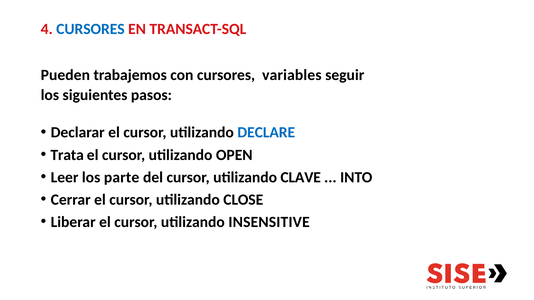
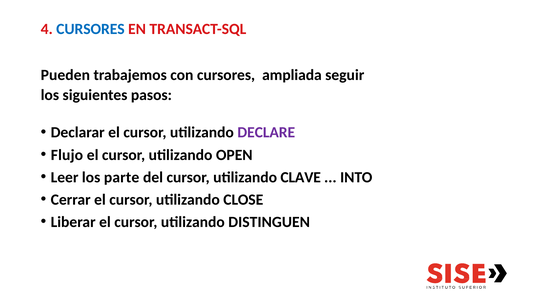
variables: variables -> ampliada (292, 75)
DECLARE colour: blue -> purple (266, 133)
Trata: Trata -> Flujo (67, 155)
INSENSITIVE: INSENSITIVE -> DISTINGUEN (269, 222)
